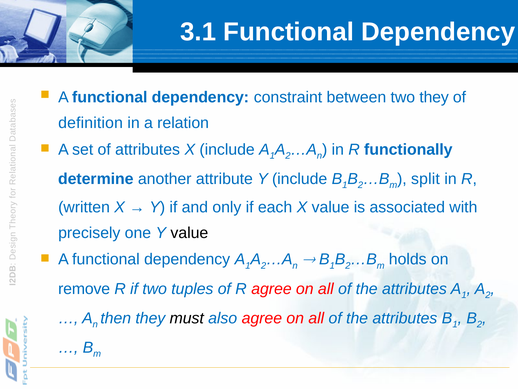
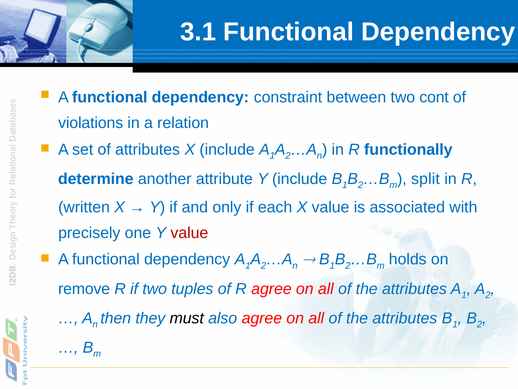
two they: they -> cont (434, 97)
definition: definition -> violations (91, 123)
value colour: black -> red (189, 233)
